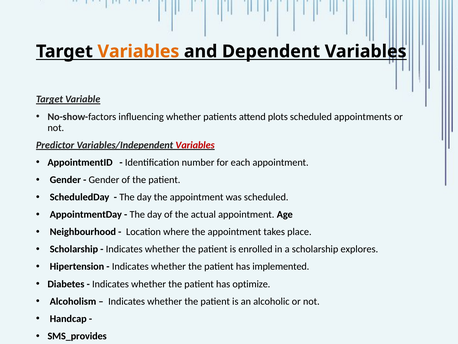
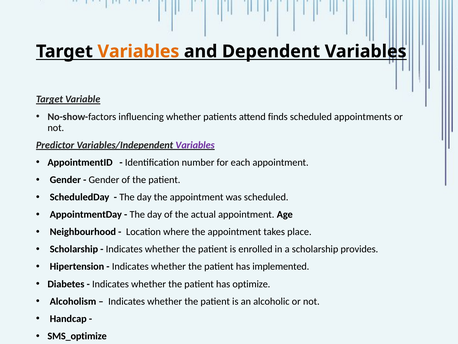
plots: plots -> finds (278, 116)
Variables colour: red -> purple (195, 145)
explores: explores -> provides (359, 249)
SMS_provides: SMS_provides -> SMS_optimize (77, 336)
